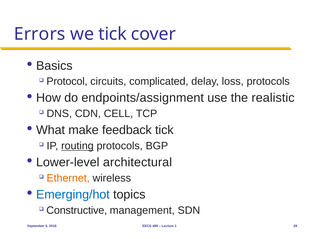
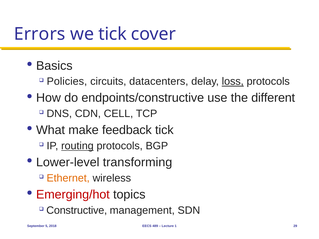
Protocol: Protocol -> Policies (67, 82)
complicated: complicated -> datacenters (159, 82)
loss underline: none -> present (233, 82)
endpoints/assignment: endpoints/assignment -> endpoints/constructive (143, 98)
realistic: realistic -> different (273, 98)
architectural: architectural -> transforming (138, 163)
Emerging/hot colour: blue -> red (73, 195)
